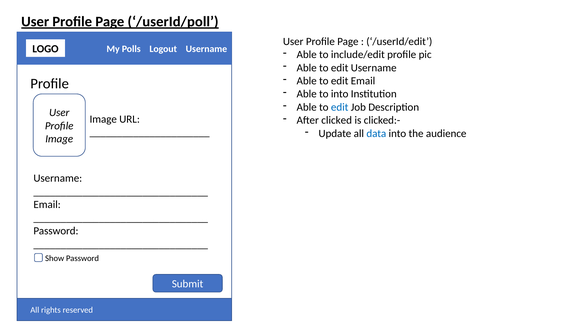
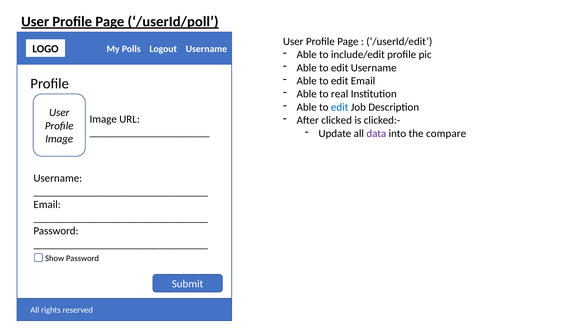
to into: into -> real (340, 94)
data colour: blue -> purple (376, 134)
audience: audience -> compare (446, 134)
